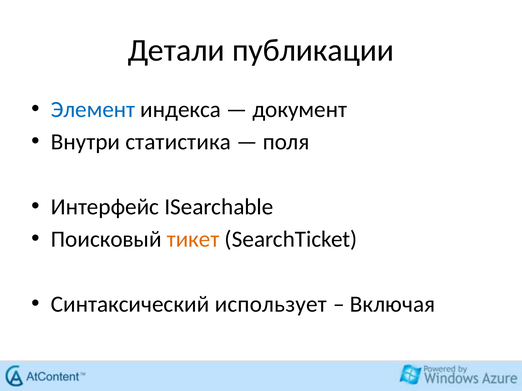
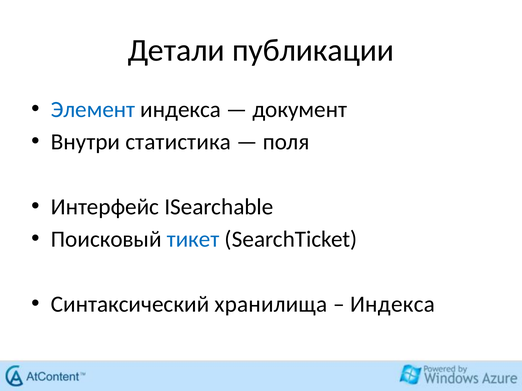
тикет colour: orange -> blue (193, 239)
использует: использует -> хранилища (271, 304)
Включая: Включая -> Индекса (392, 304)
